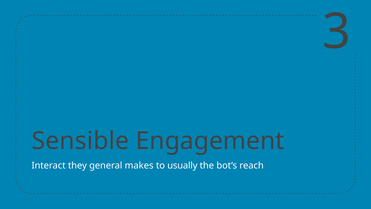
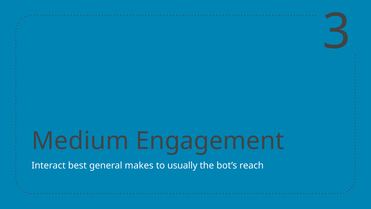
Sensible: Sensible -> Medium (80, 141)
they: they -> best (77, 165)
